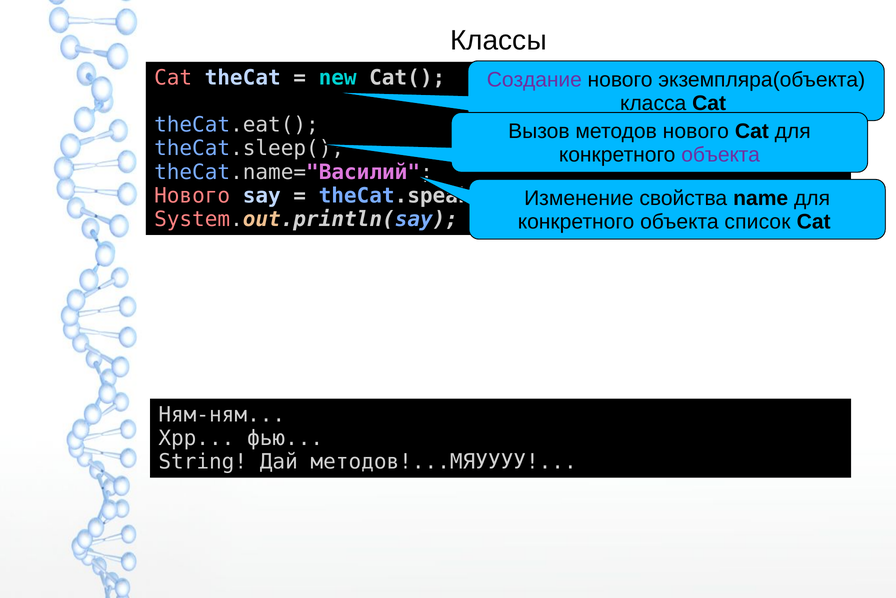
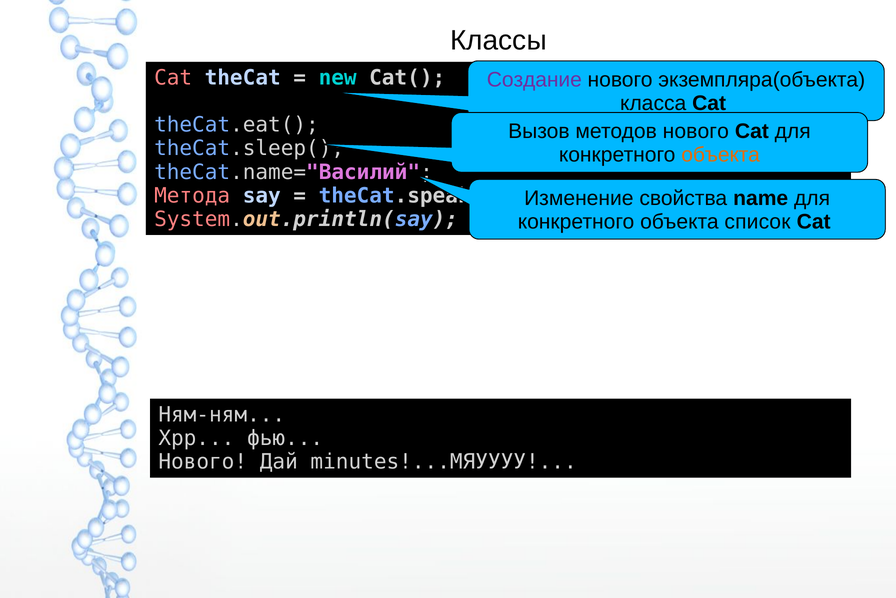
объекта colour: purple -> orange (721, 155)
Нового: Нового -> Метода (192, 195)
String: String -> Нового (203, 461)
методов!...МЯУУУУ: методов!...МЯУУУУ -> minutes!...МЯУУУУ (444, 461)
